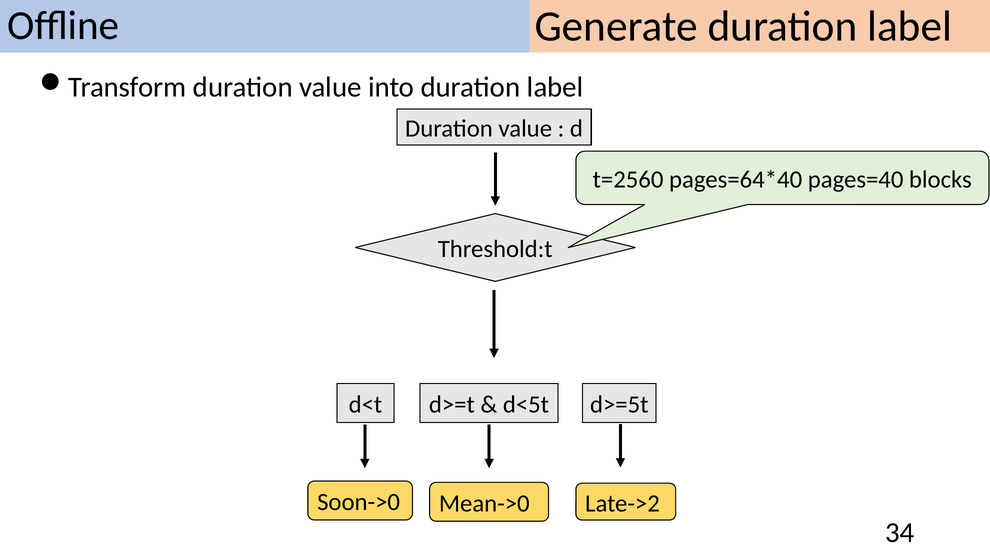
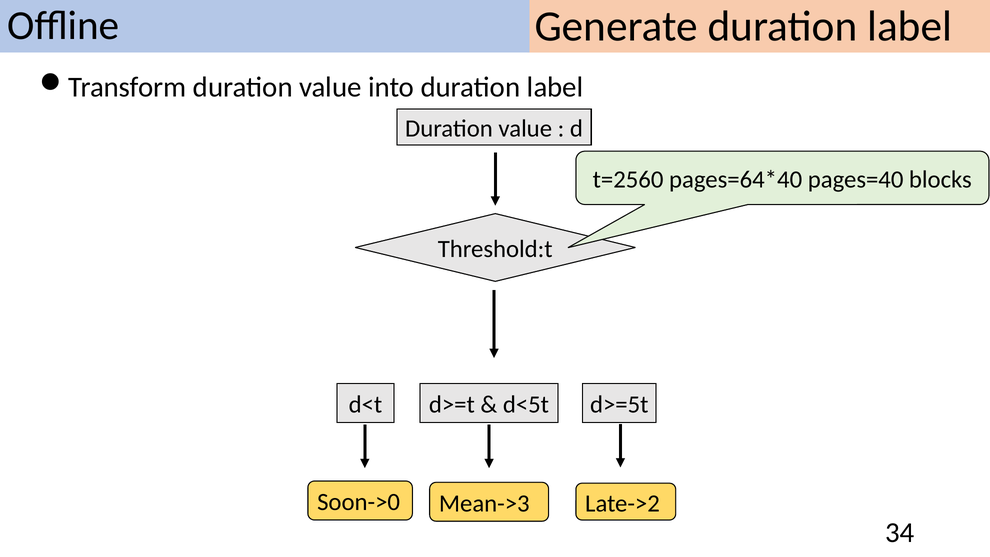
Mean->0: Mean->0 -> Mean->3 (484, 503)
